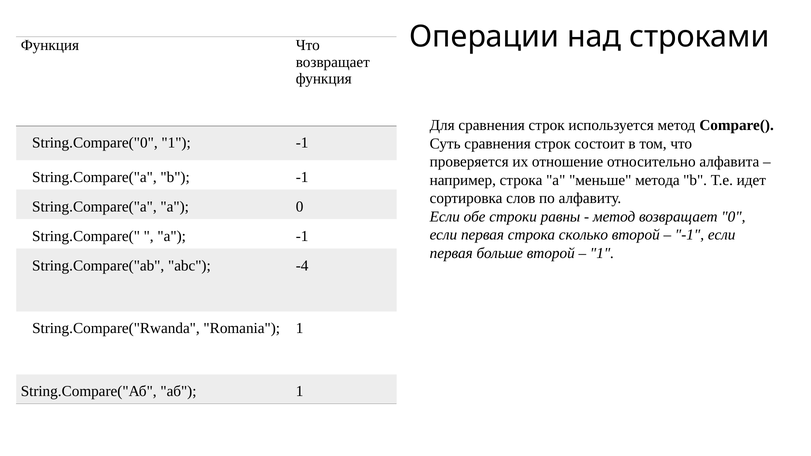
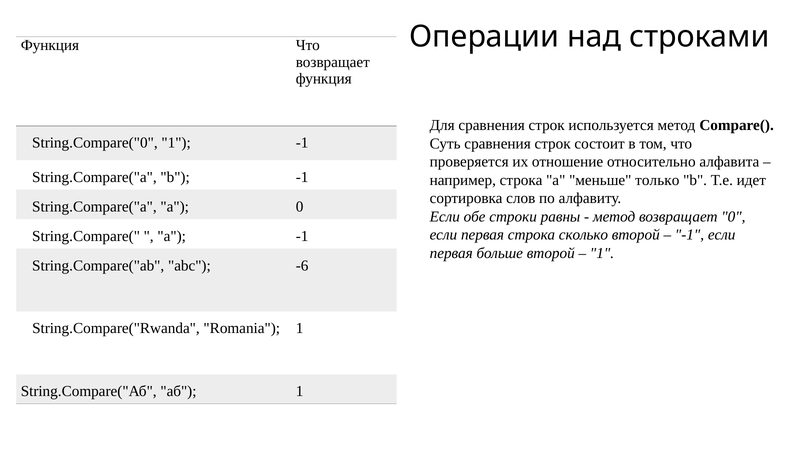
метода: метода -> только (657, 180)
-4: -4 -> -6 (302, 266)
